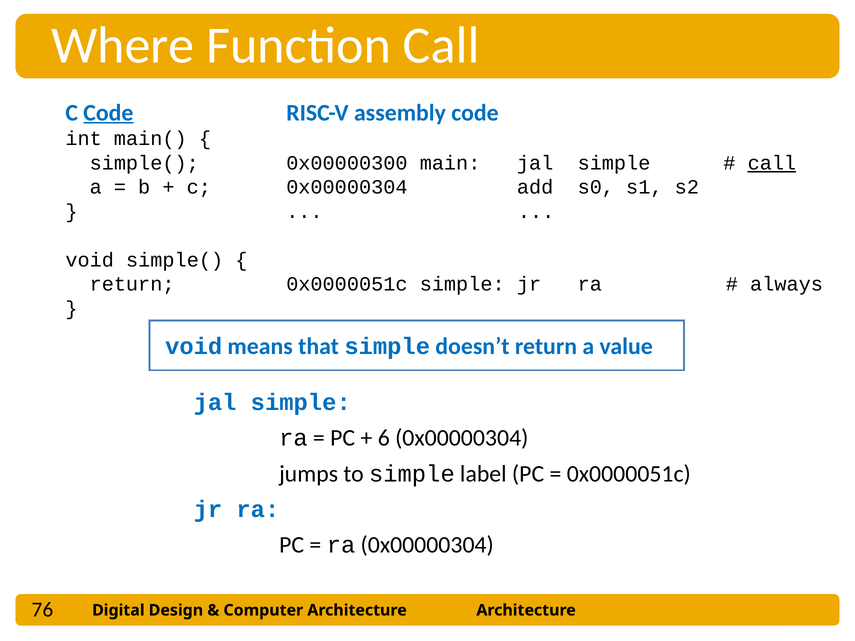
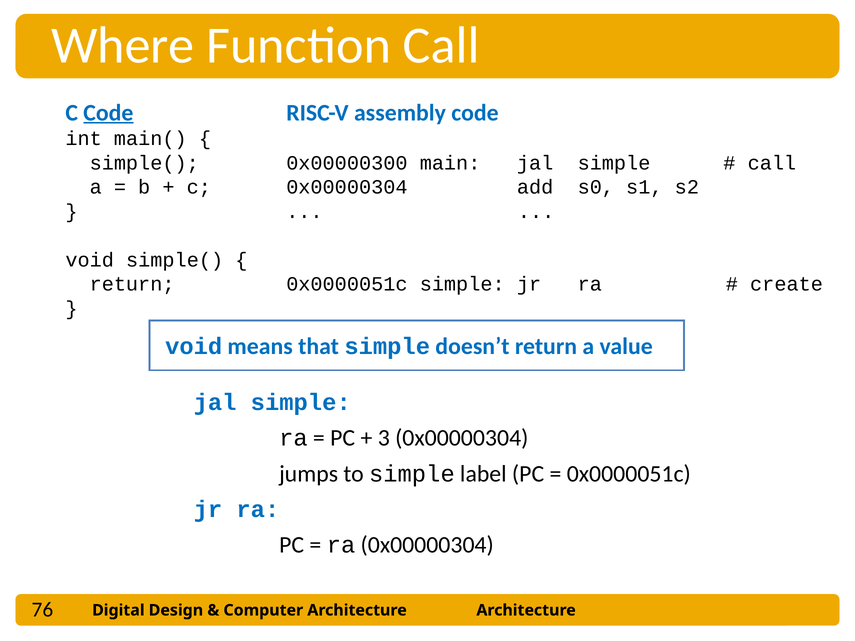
call underline: present -> none (772, 163)
always: always -> create (787, 284)
6: 6 -> 3 (384, 438)
